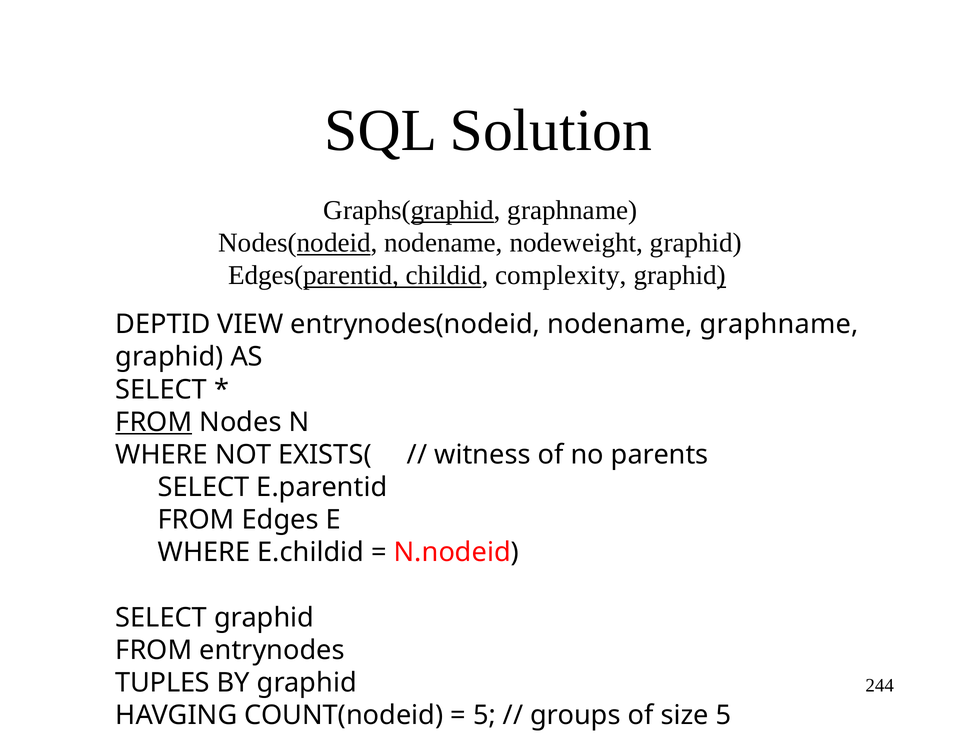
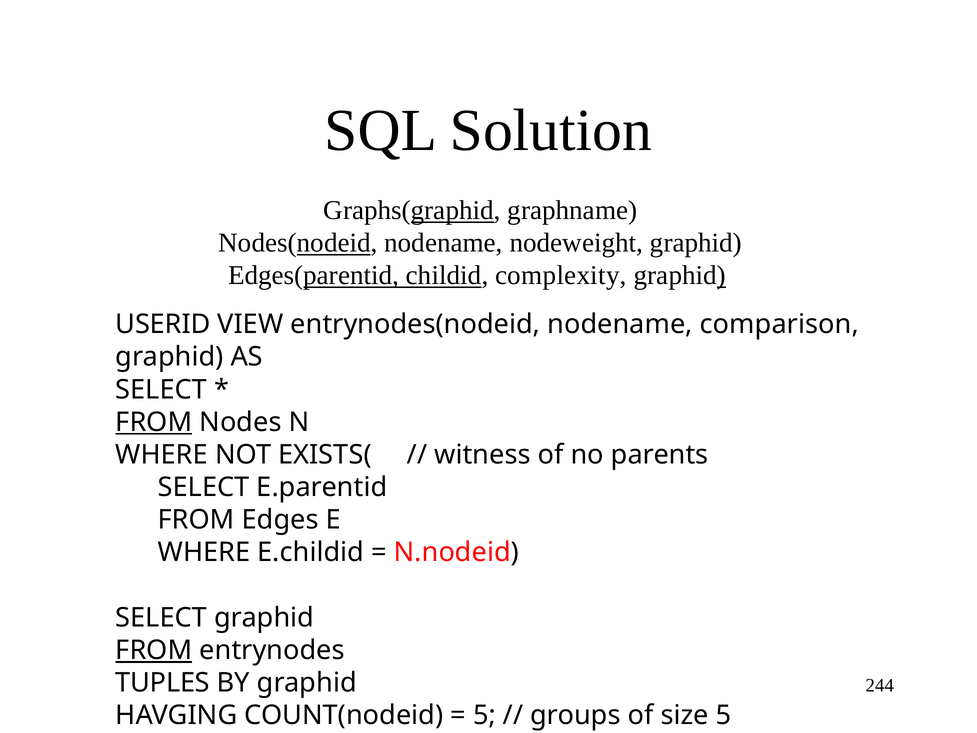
DEPTID: DEPTID -> USERID (163, 324)
nodename graphname: graphname -> comparison (779, 324)
FROM underline: none -> present (154, 650)
